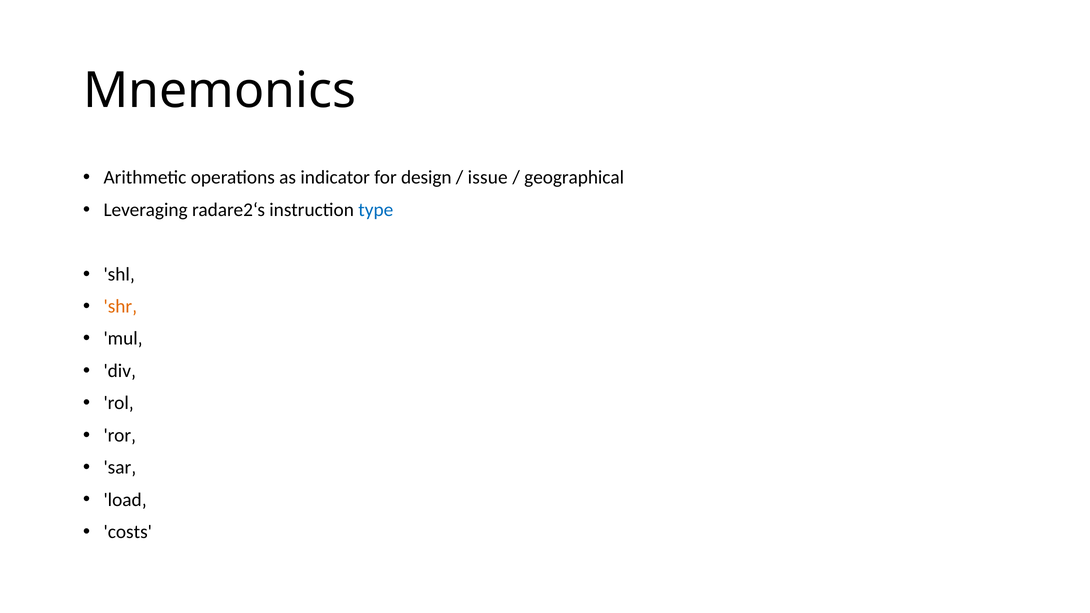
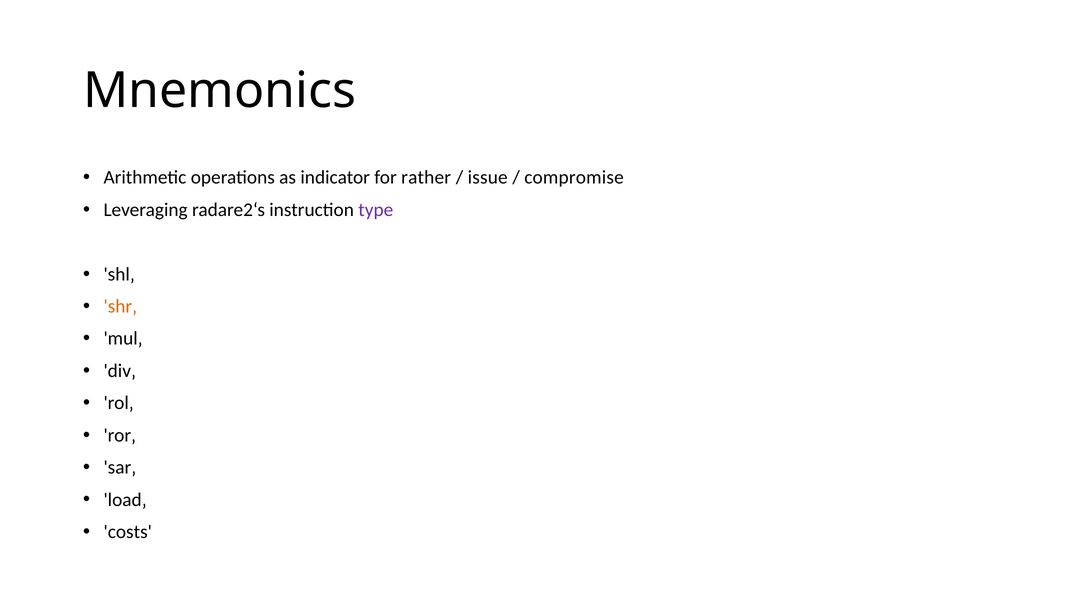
design: design -> rather (426, 178)
geographical: geographical -> compromise (574, 178)
type colour: blue -> purple (376, 210)
